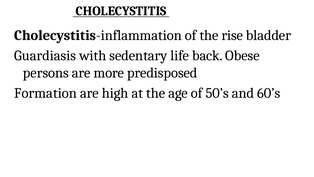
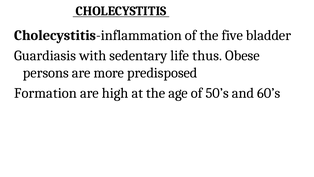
rise: rise -> five (232, 35)
back: back -> thus (207, 56)
